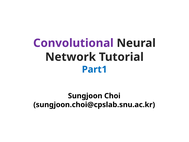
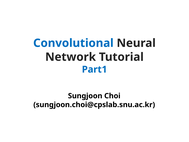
Convolutional colour: purple -> blue (73, 43)
